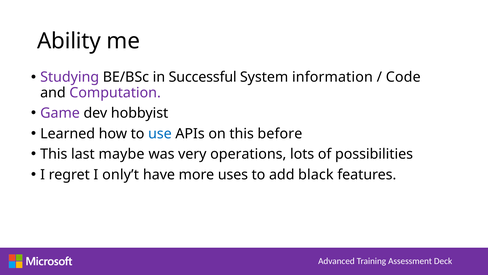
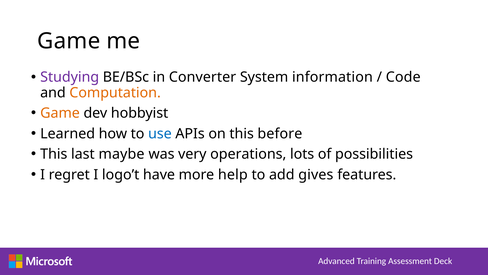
Ability: Ability -> Game (69, 41)
Successful: Successful -> Converter (203, 77)
Computation colour: purple -> orange (115, 92)
Game colour: purple -> orange (60, 113)
only’t: only’t -> logo’t (121, 174)
uses: uses -> help (233, 174)
black: black -> gives (316, 174)
